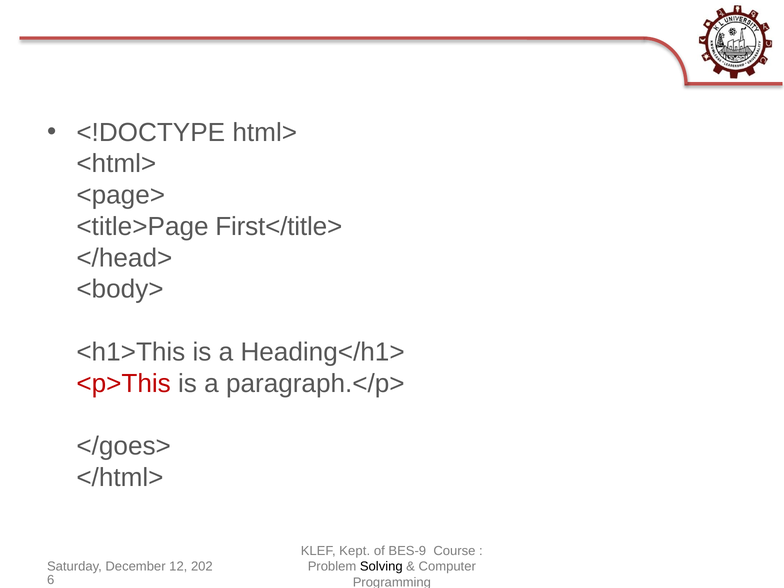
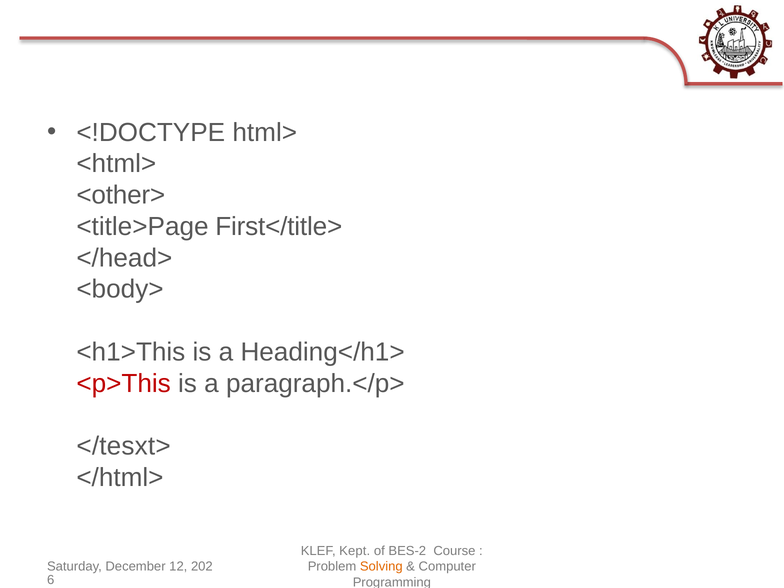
<page>: <page> -> <other> (121, 195)
</goes>: </goes> -> </tesxt> (124, 446)
BES-9: BES-9 -> BES-2 (407, 551)
Solving colour: black -> orange (381, 567)
